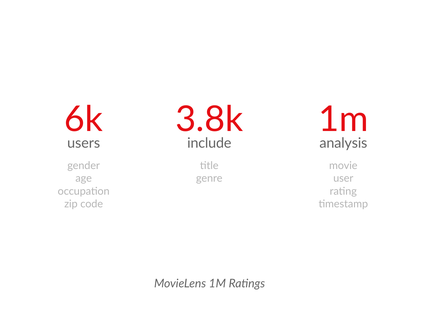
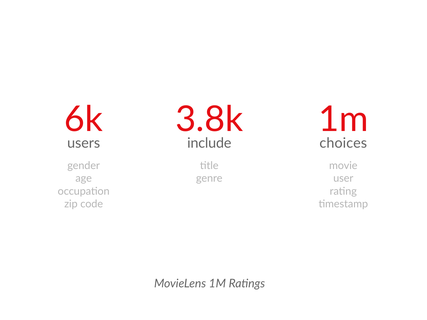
analysis: analysis -> choices (343, 143)
